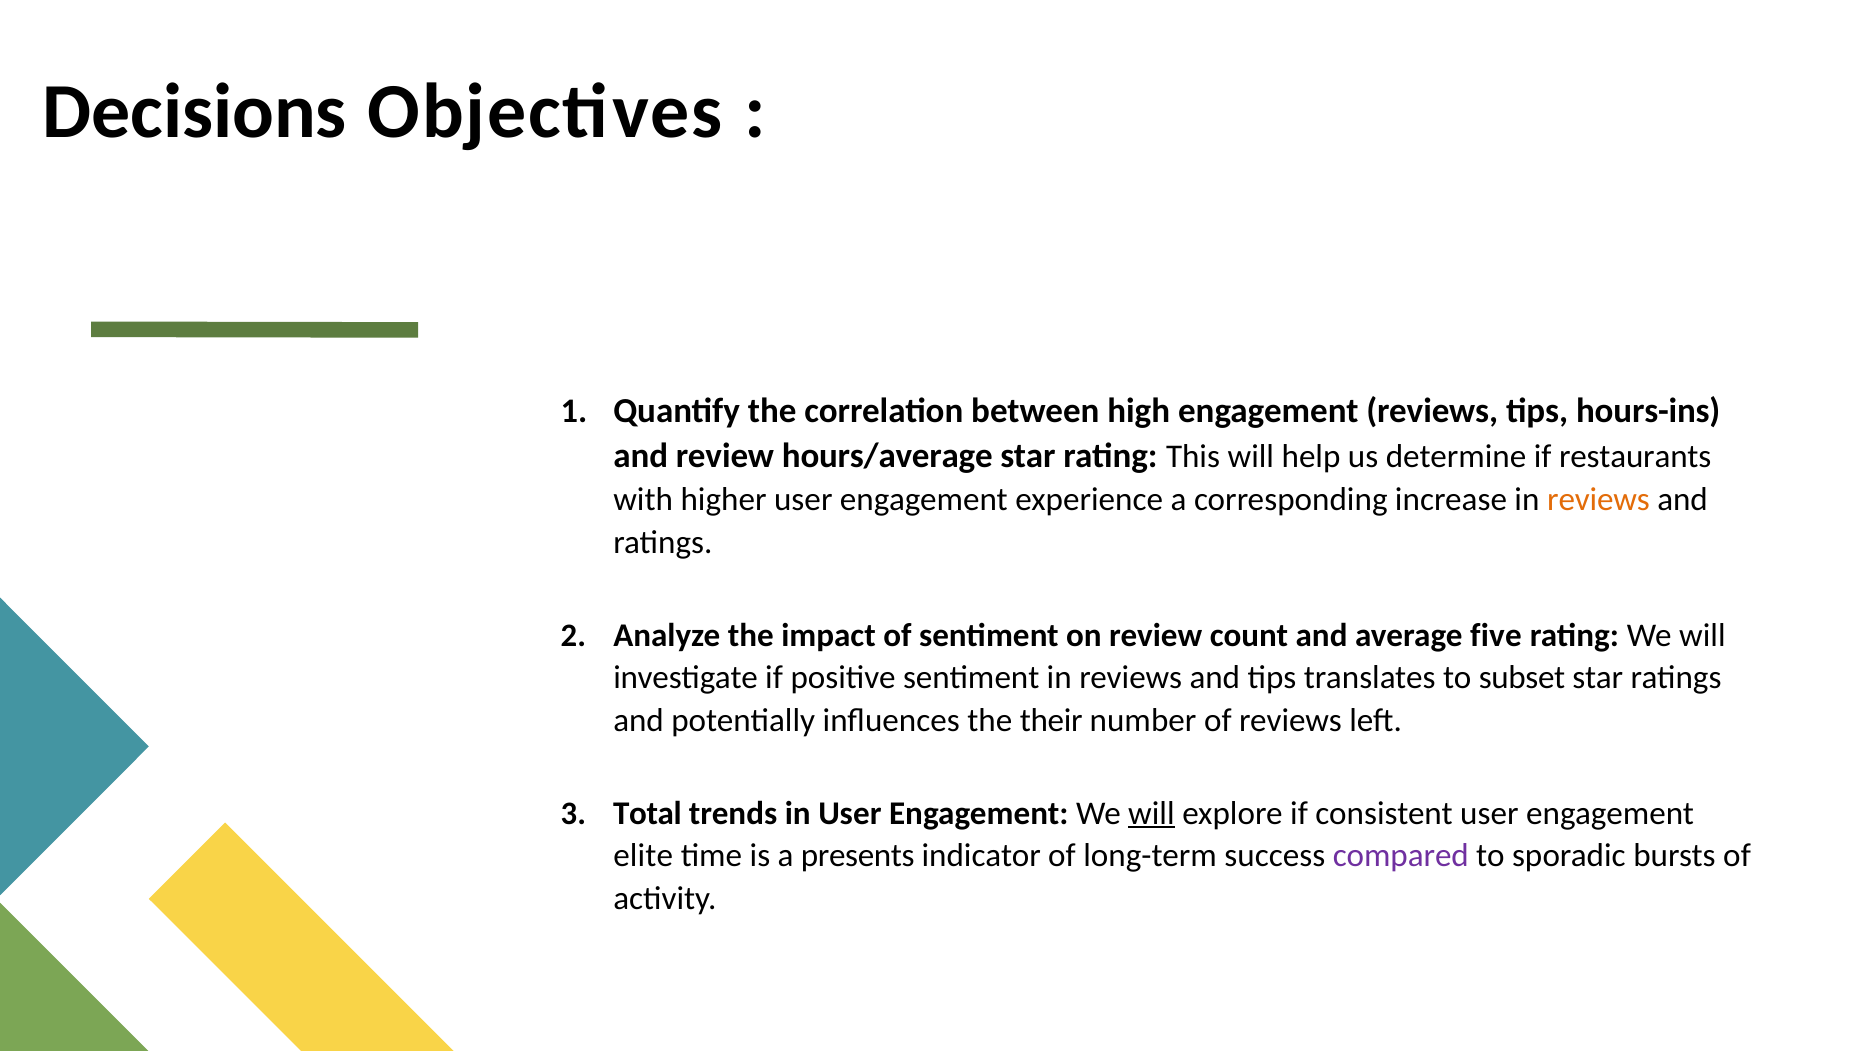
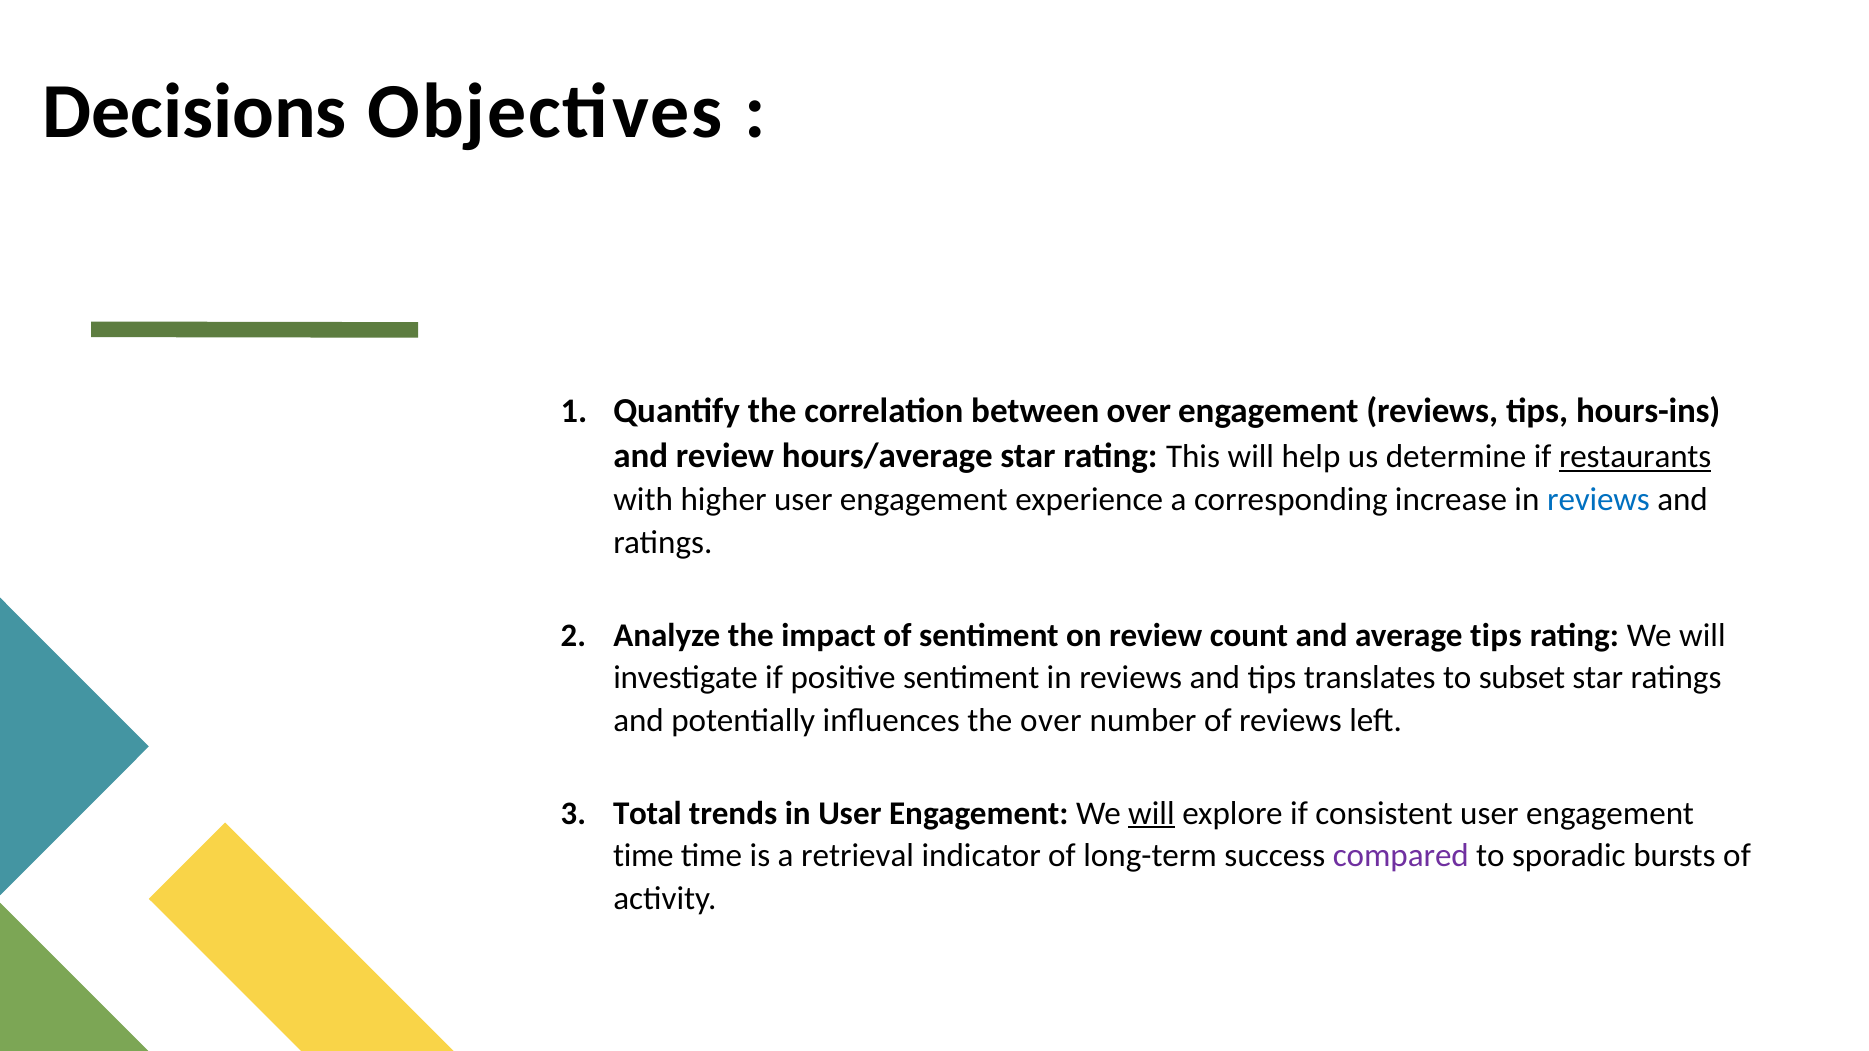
between high: high -> over (1139, 411)
restaurants underline: none -> present (1635, 457)
reviews colour: orange -> blue (1598, 500)
average five: five -> tips (1496, 635)
the their: their -> over (1051, 720)
elite: elite -> time (643, 856)
presents: presents -> retrieval (858, 856)
